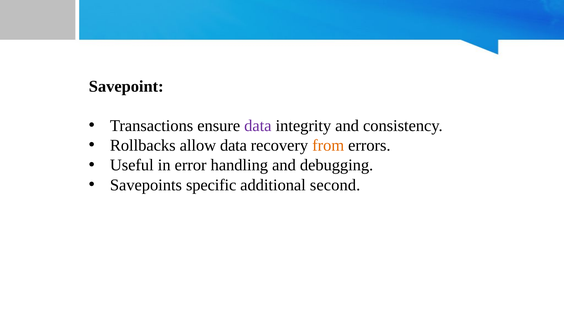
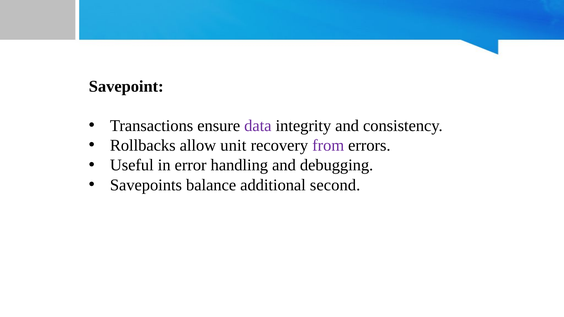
allow data: data -> unit (233, 146)
from colour: orange -> purple (328, 146)
specific: specific -> balance (211, 185)
